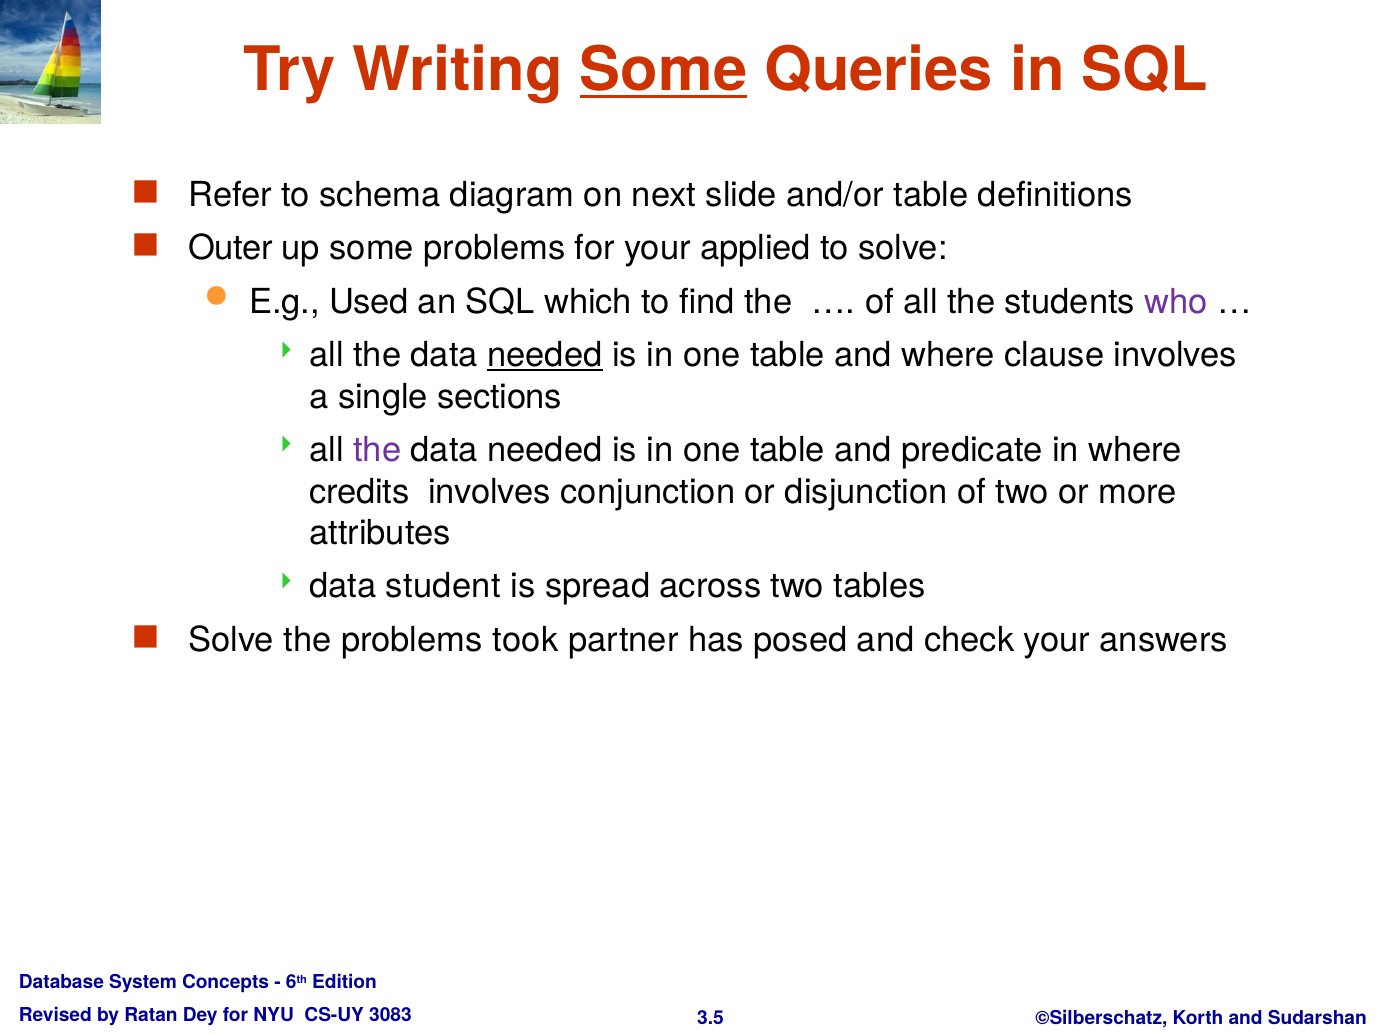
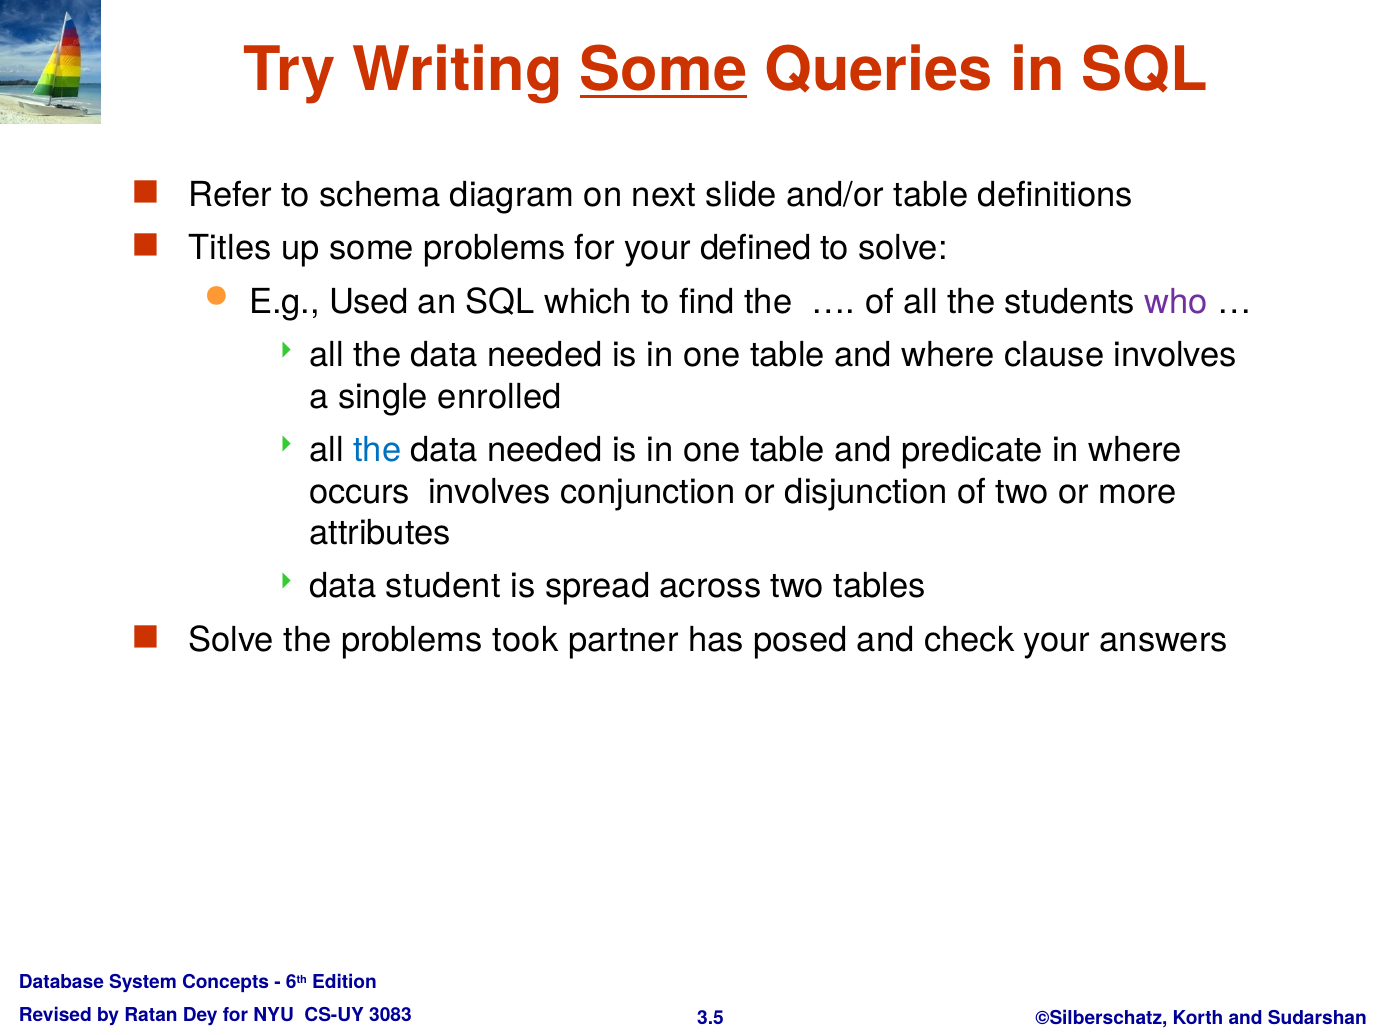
Outer: Outer -> Titles (230, 249)
applied: applied -> defined (756, 249)
needed underline: present -> none (545, 356)
sections: sections -> enrolled (500, 397)
the colour: purple -> blue (377, 451)
credits: credits -> occurs (359, 492)
